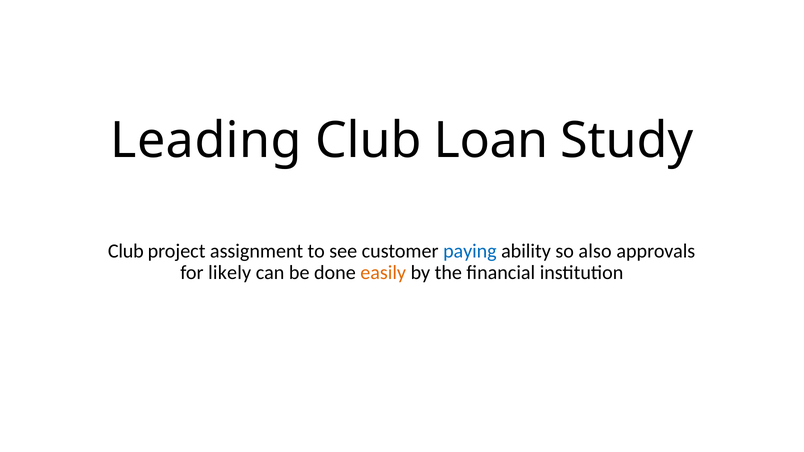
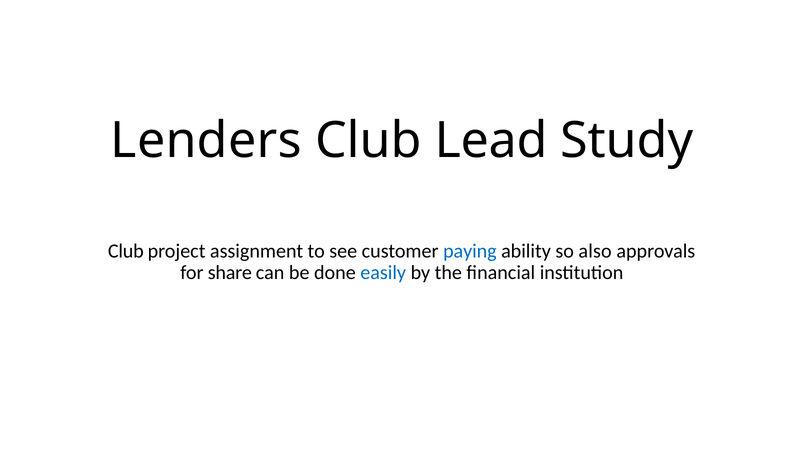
Leading: Leading -> Lenders (206, 141)
Loan: Loan -> Lead (491, 141)
likely: likely -> share (230, 273)
easily colour: orange -> blue (383, 273)
